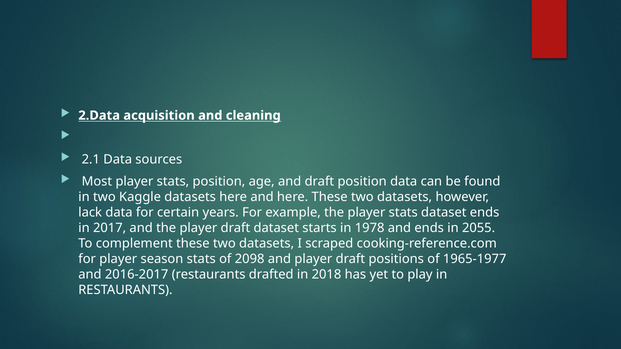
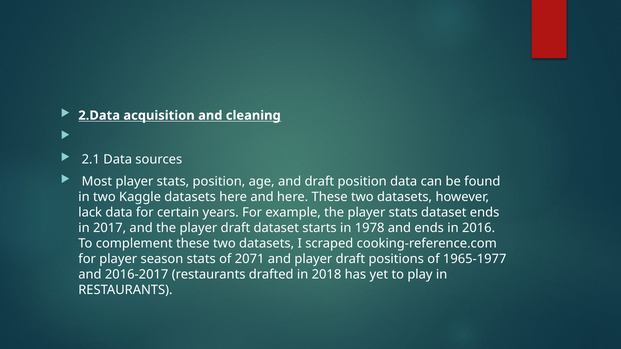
2055: 2055 -> 2016 (479, 228)
2098: 2098 -> 2071 (250, 259)
